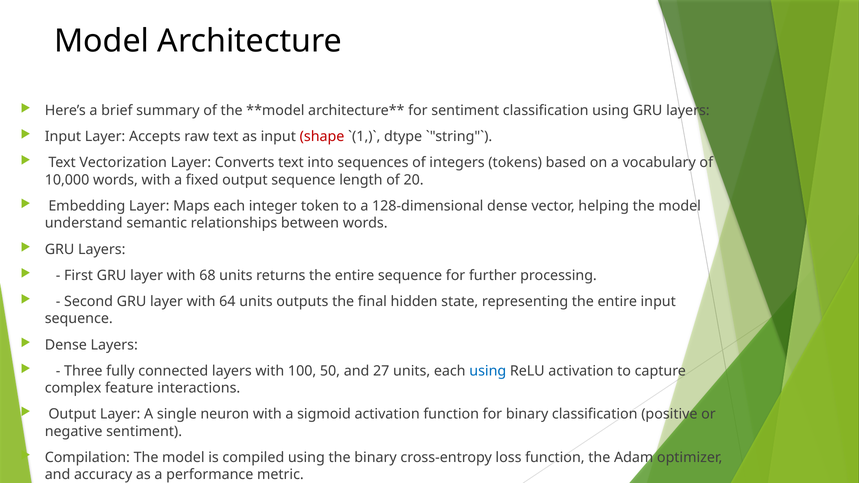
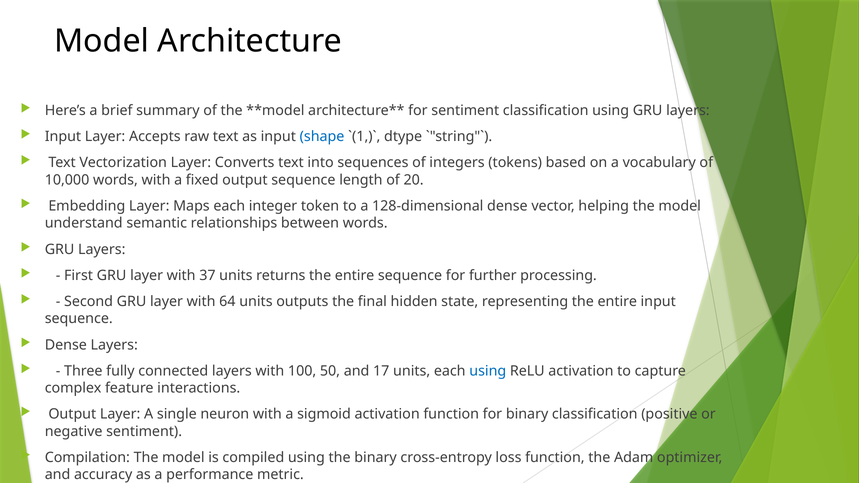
shape colour: red -> blue (322, 137)
68: 68 -> 37 (207, 276)
27: 27 -> 17 (381, 371)
